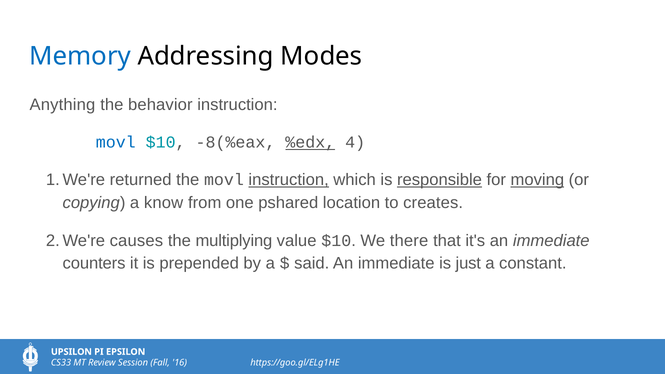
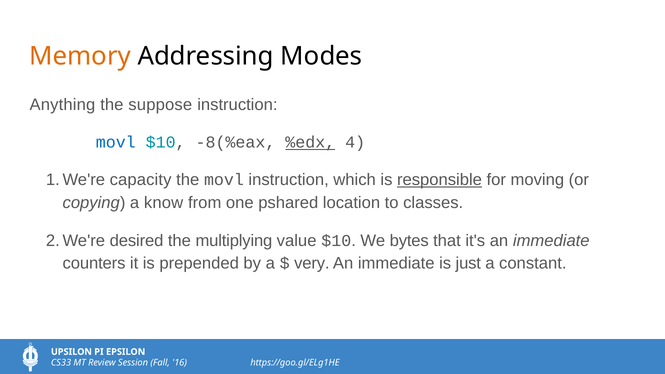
Memory colour: blue -> orange (80, 56)
behavior: behavior -> suppose (160, 105)
returned: returned -> capacity (141, 180)
instruction underline: present -> none (289, 180)
moving underline: present -> none (537, 180)
creates: creates -> classes (433, 203)
causes: causes -> desired (137, 241)
there: there -> bytes (409, 241)
said: said -> very (312, 264)
